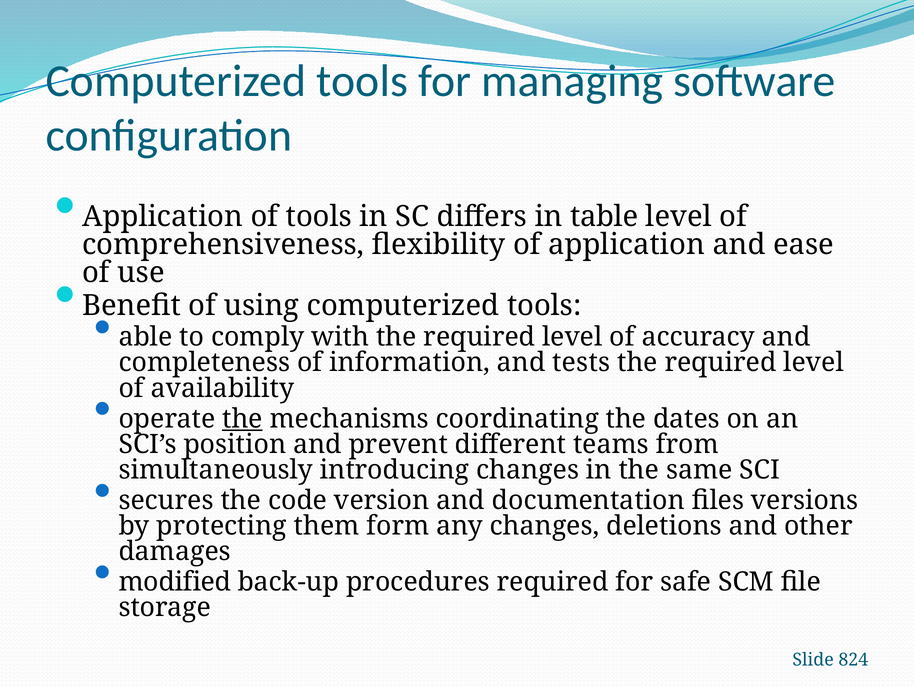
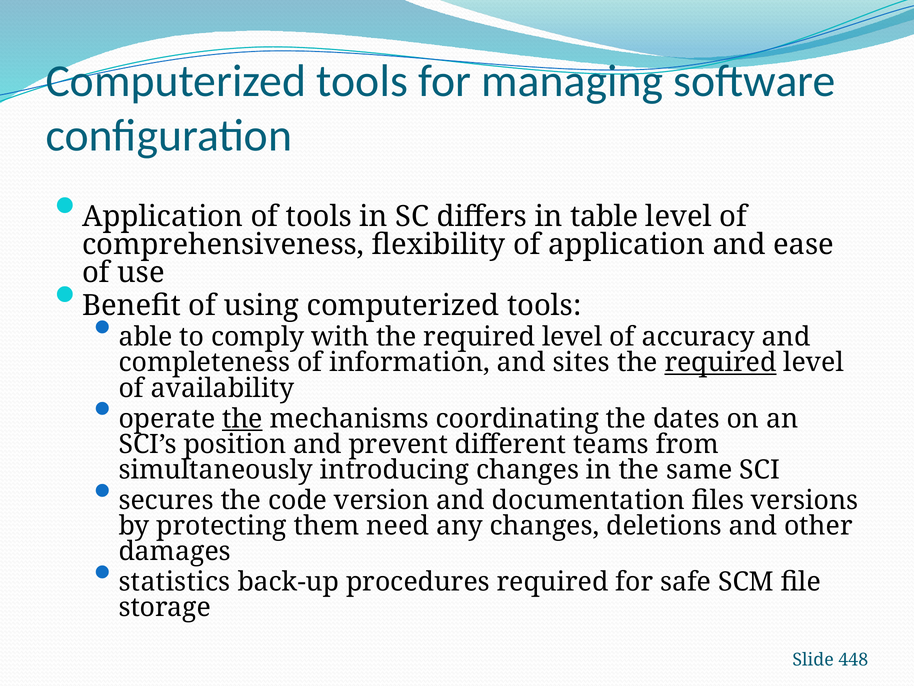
tests: tests -> sites (581, 362)
required underline: none -> present (720, 362)
form: form -> need (398, 526)
modified: modified -> statistics (175, 582)
824: 824 -> 448 (853, 660)
